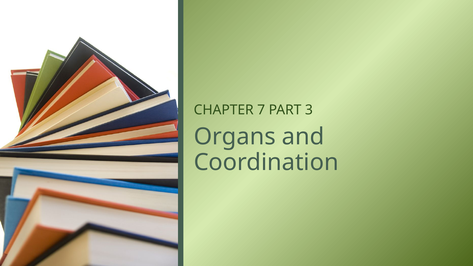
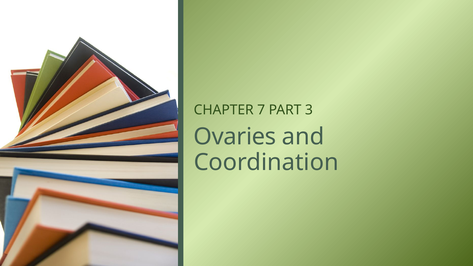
Organs: Organs -> Ovaries (235, 137)
